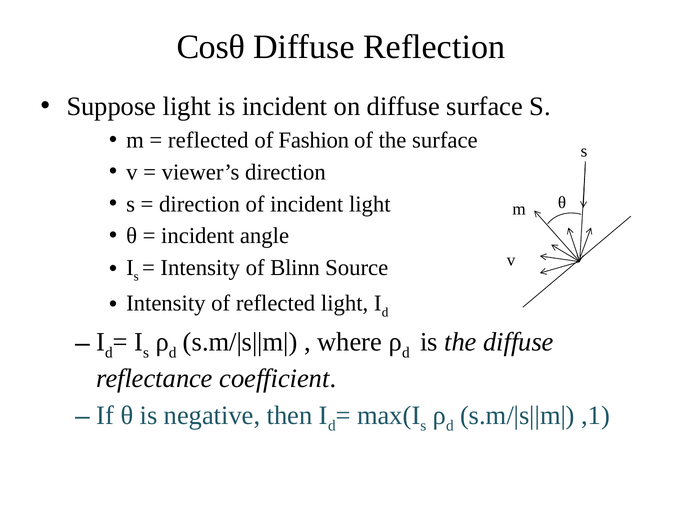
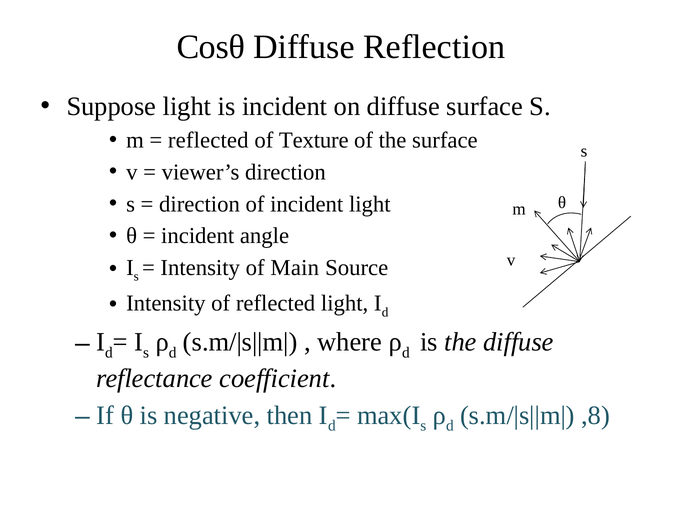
Fashion: Fashion -> Texture (314, 140)
Blinn: Blinn -> Main (295, 267)
,1: ,1 -> ,8 (596, 415)
